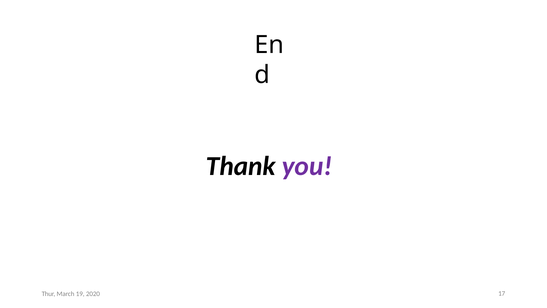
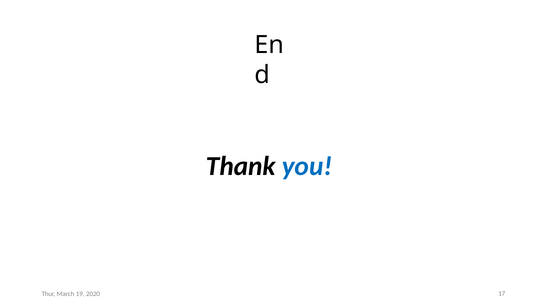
you colour: purple -> blue (307, 166)
